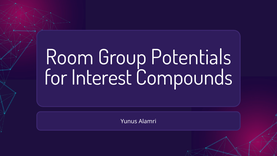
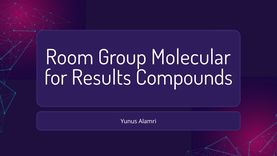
Potentials: Potentials -> Molecular (191, 57)
Interest: Interest -> Results (101, 78)
